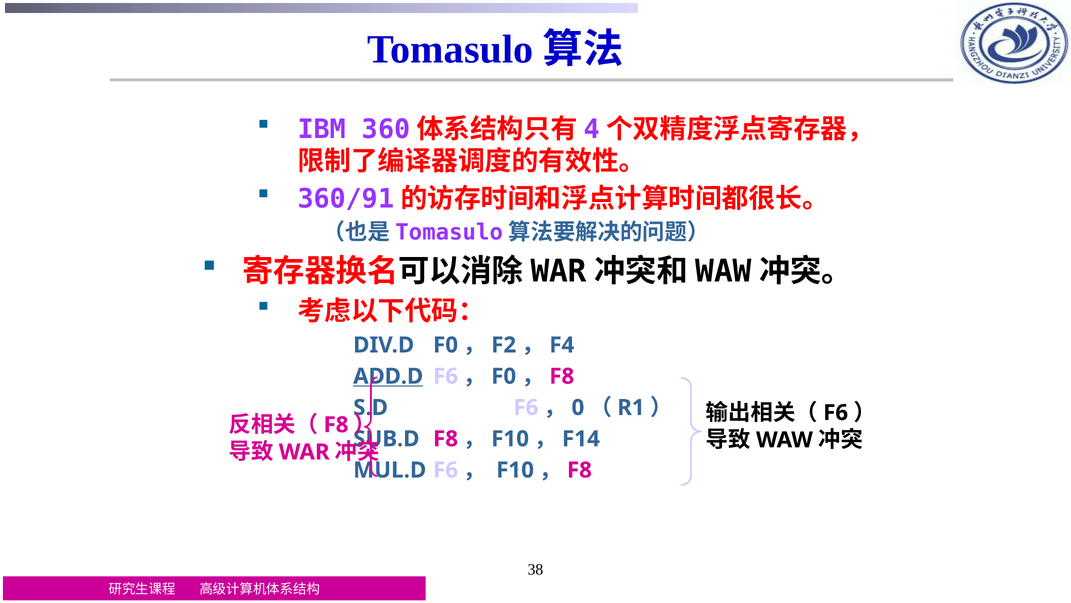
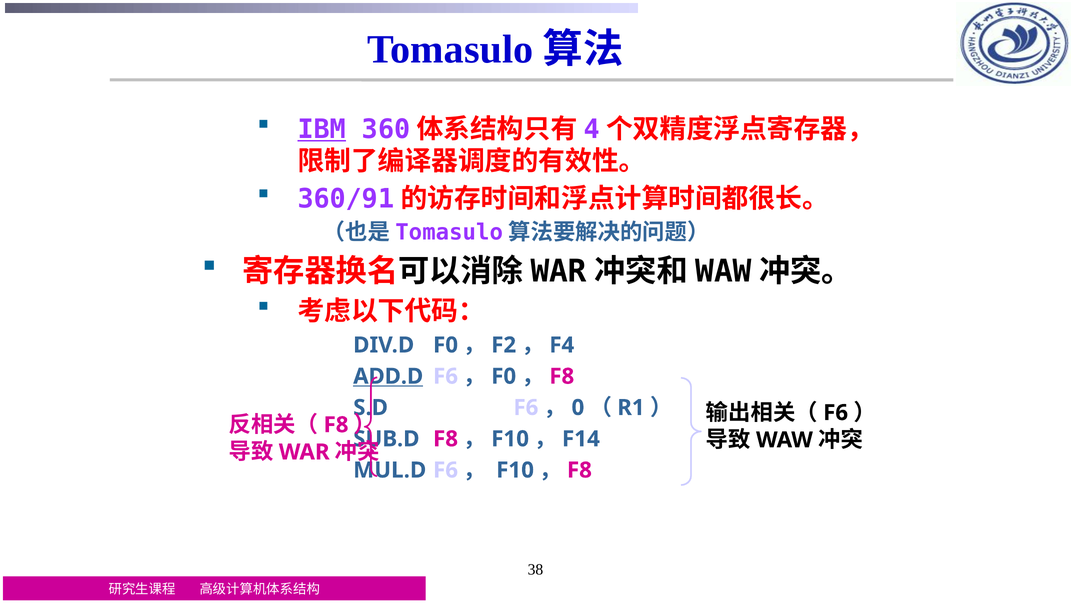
IBM underline: none -> present (322, 129)
